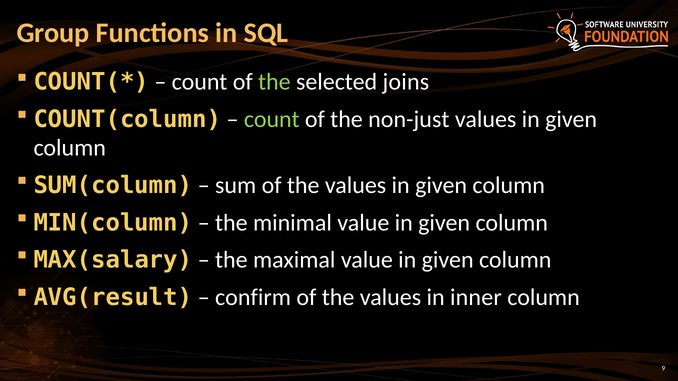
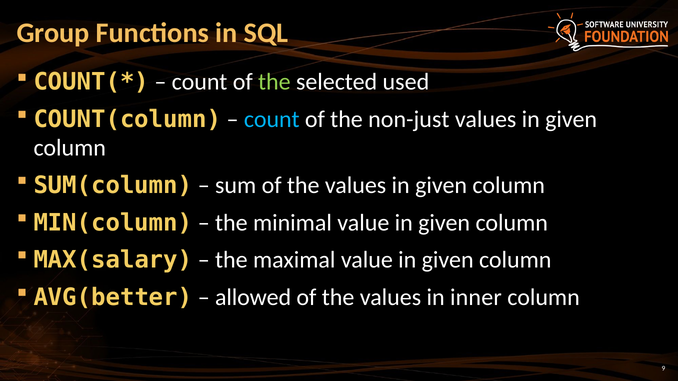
joins: joins -> used (406, 82)
count colour: light green -> light blue (272, 119)
AVG(result: AVG(result -> AVG(better (113, 297)
confirm: confirm -> allowed (253, 297)
